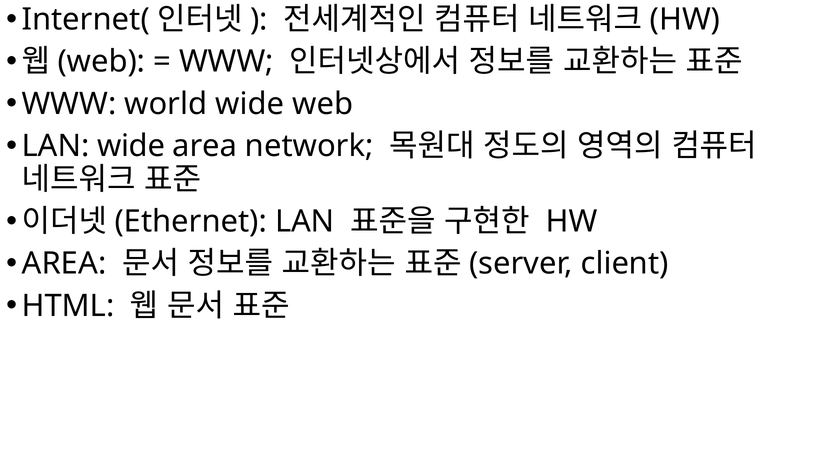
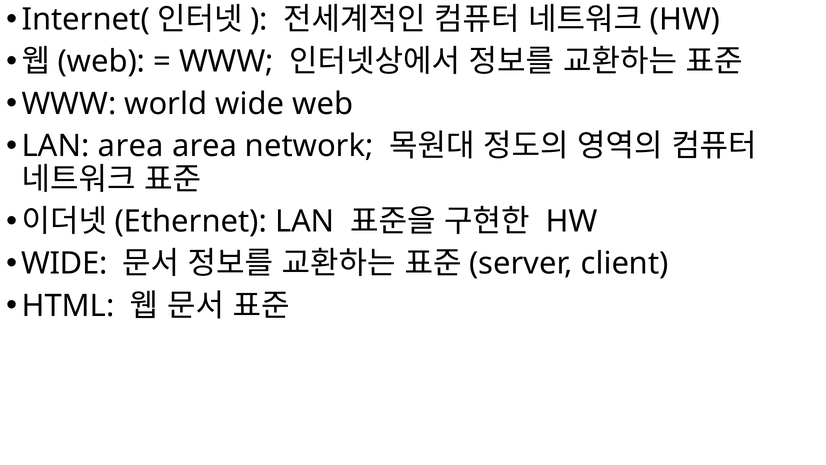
LAN wide: wide -> area (131, 146)
AREA: AREA -> WIDE (64, 263)
